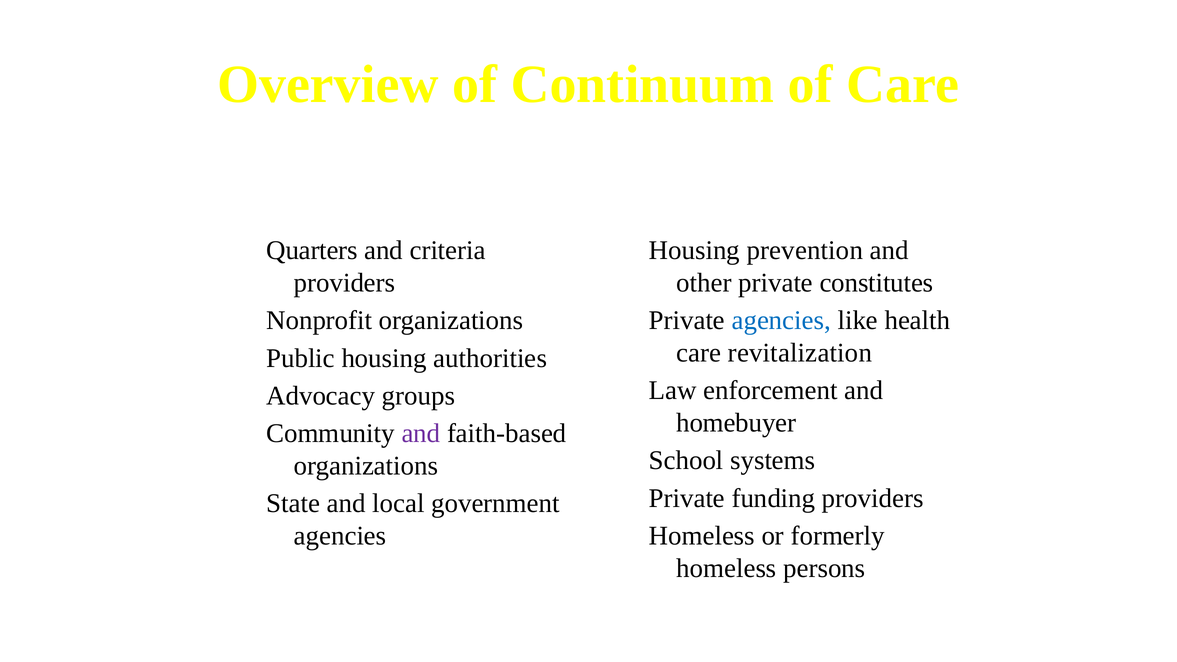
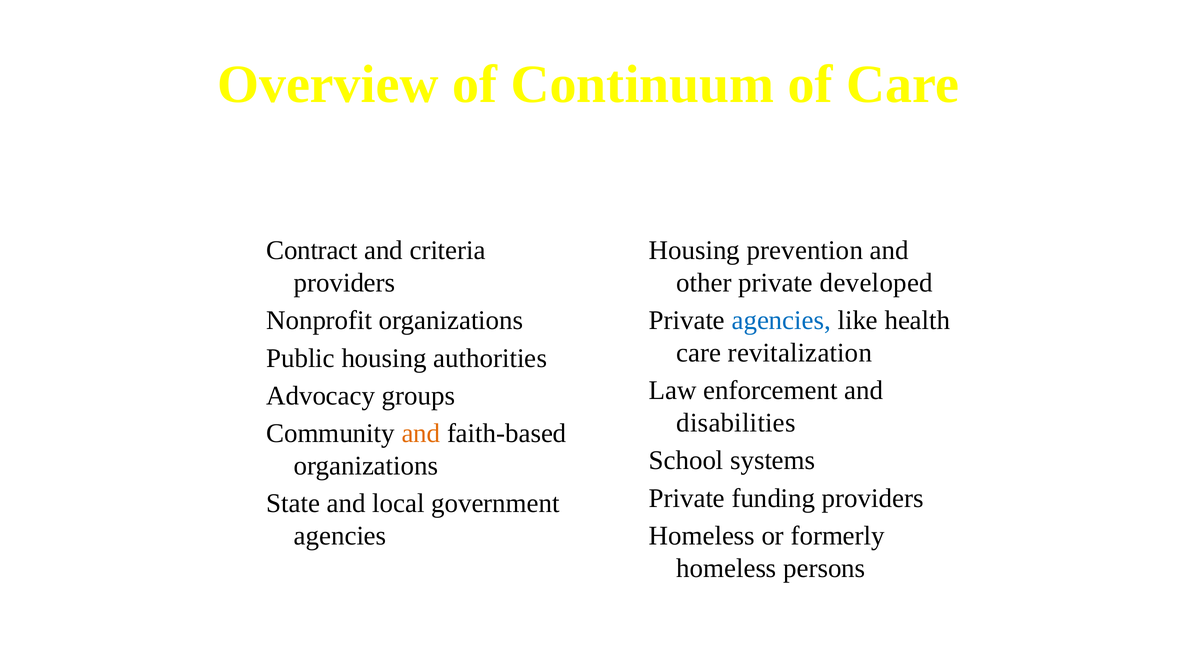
Quarters: Quarters -> Contract (312, 250)
constitutes: constitutes -> developed (876, 283)
homebuyer: homebuyer -> disabilities (736, 423)
and colour: purple -> orange (421, 434)
